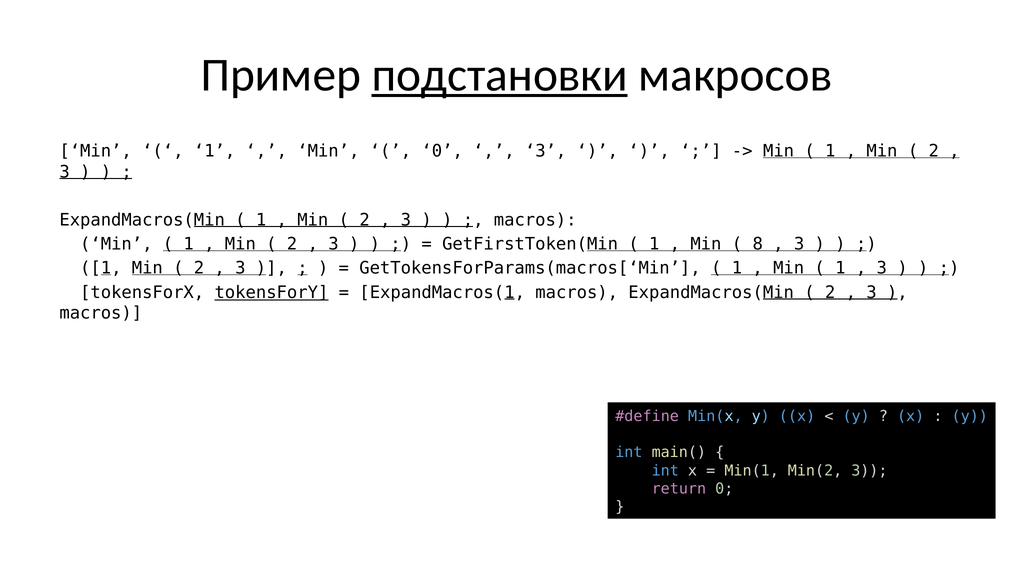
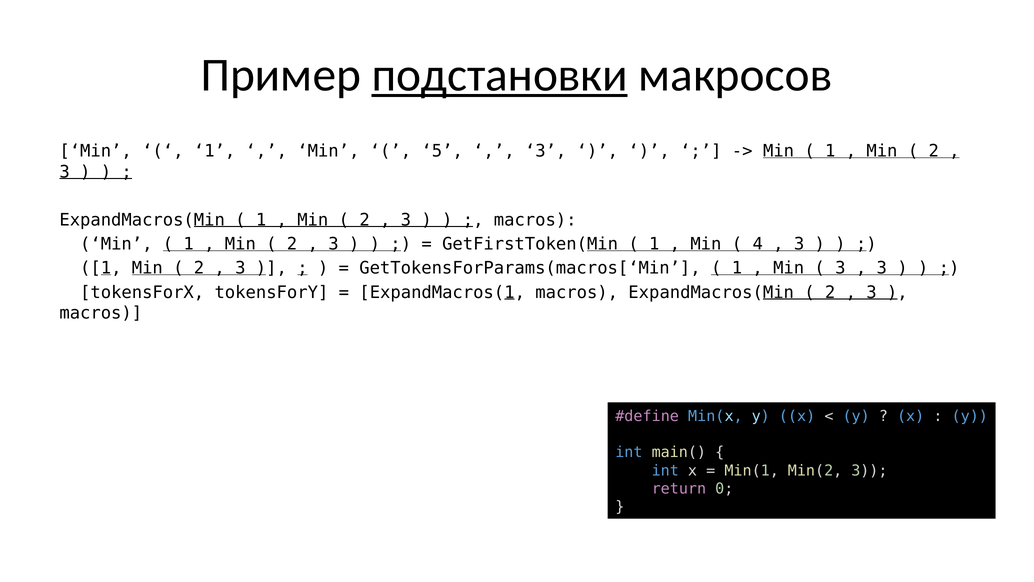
0: 0 -> 5 (442, 151)
8: 8 -> 4 (758, 244)
1: 1 -> 3 (840, 268)
tokensForY underline: present -> none (271, 292)
